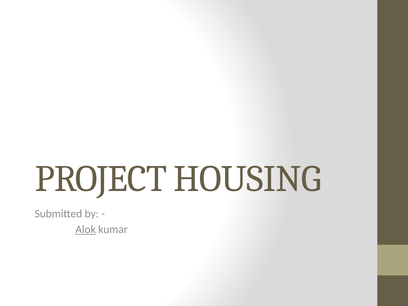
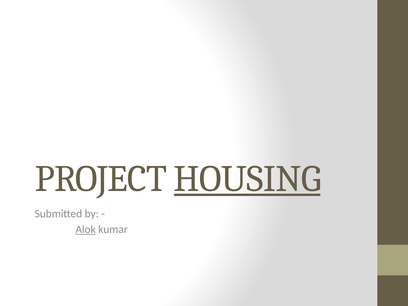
HOUSING underline: none -> present (247, 179)
